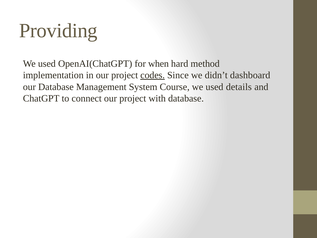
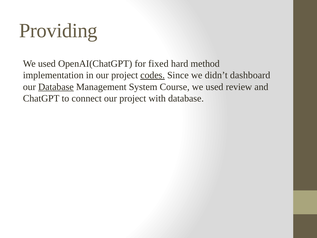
when: when -> fixed (158, 64)
Database underline: none -> present (56, 87)
details: details -> review (239, 87)
